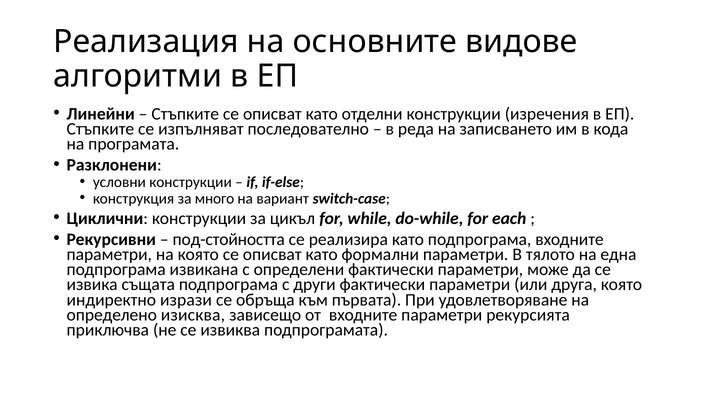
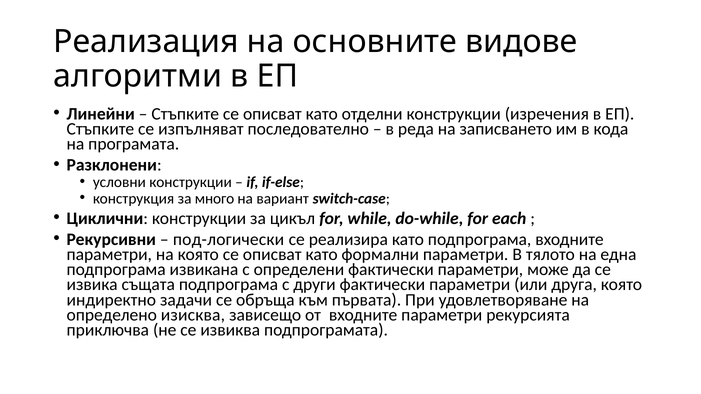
под-стойността: под-стойността -> под-логически (229, 239)
изрази: изрази -> задачи (186, 300)
